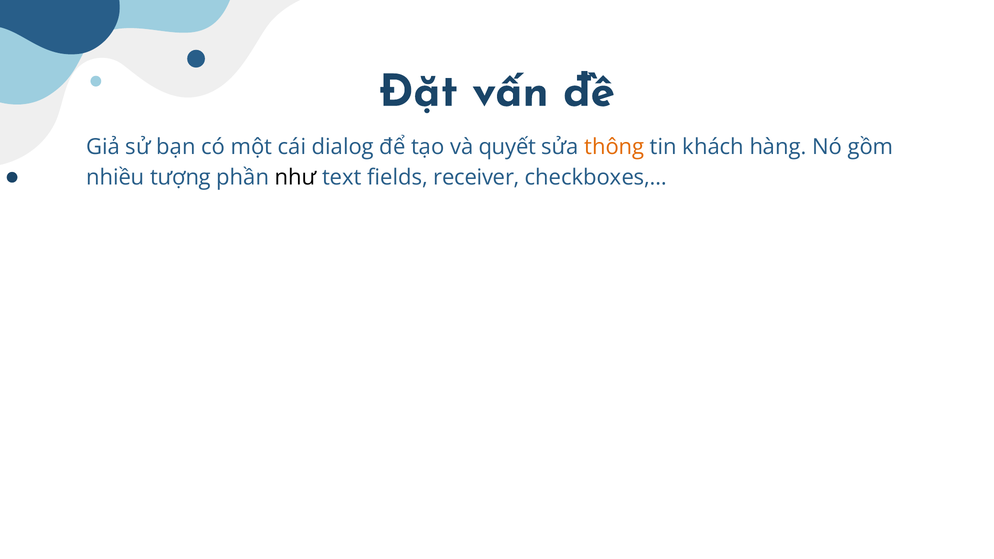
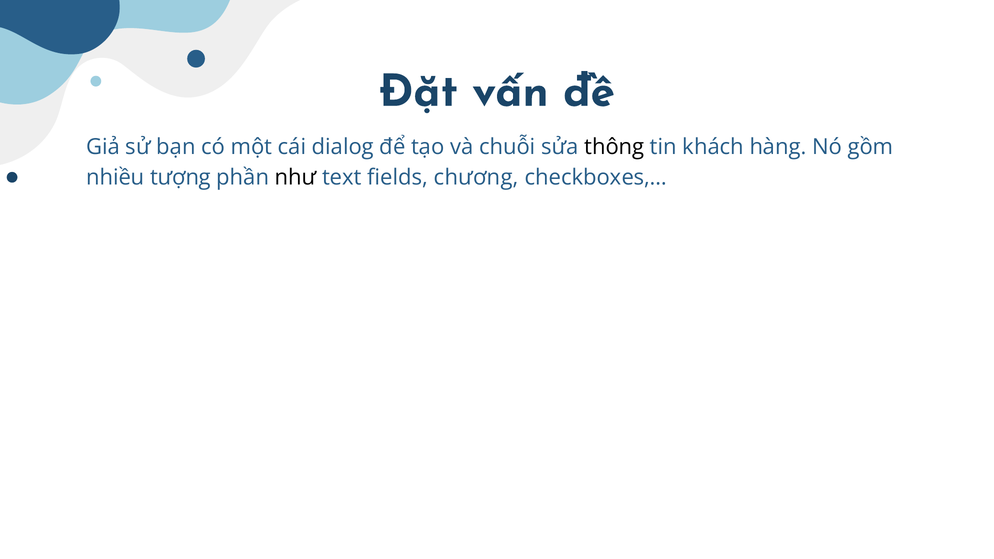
quyết: quyết -> chuỗi (507, 147)
thông colour: orange -> black (614, 147)
receiver: receiver -> chương (476, 177)
